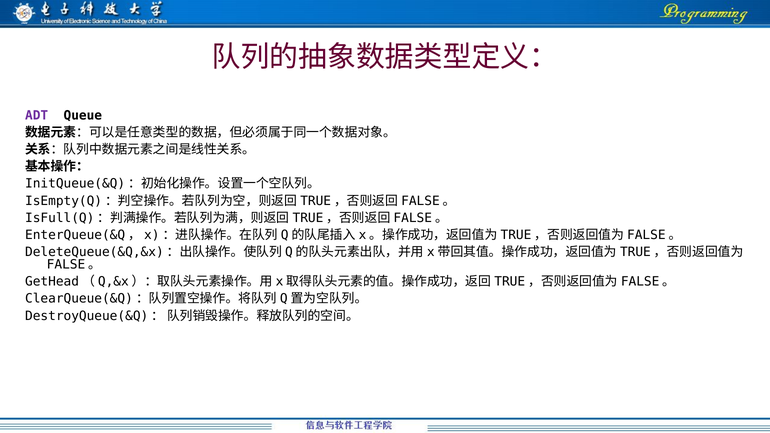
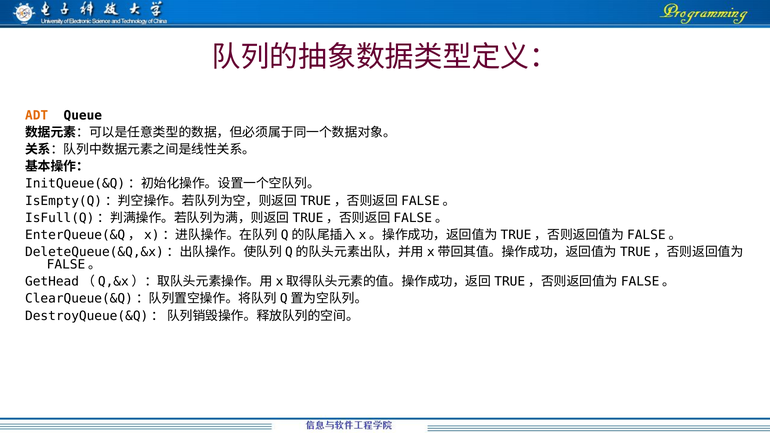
ADT colour: purple -> orange (37, 115)
